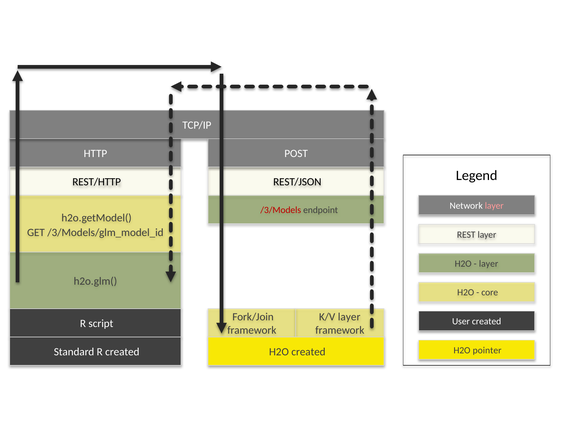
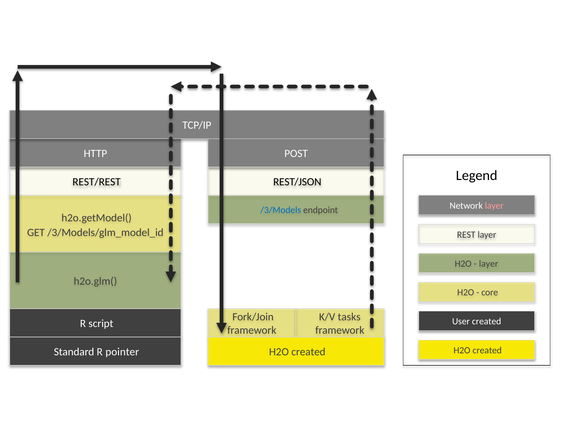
REST/HTTP: REST/HTTP -> REST/REST (97, 182)
/3/Models colour: red -> blue (281, 210)
K/V layer: layer -> tasks (349, 317)
pointer: pointer -> created (487, 350)
R created: created -> pointer (122, 352)
